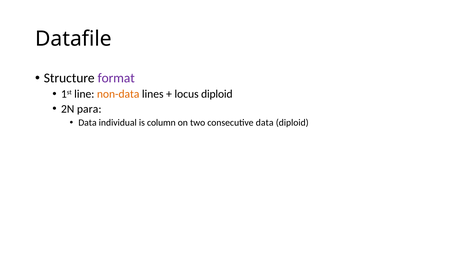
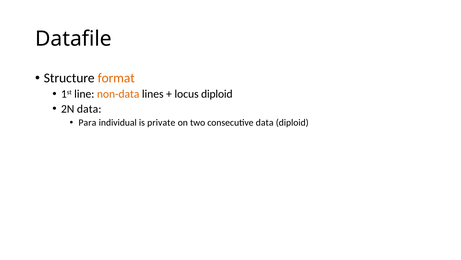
format colour: purple -> orange (116, 78)
2N para: para -> data (89, 109)
Data: Data -> Para (87, 122)
column: column -> private (161, 122)
